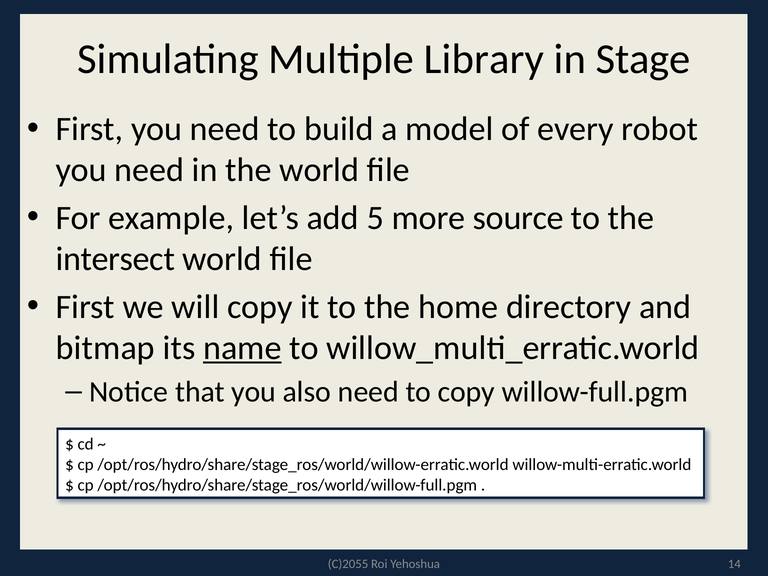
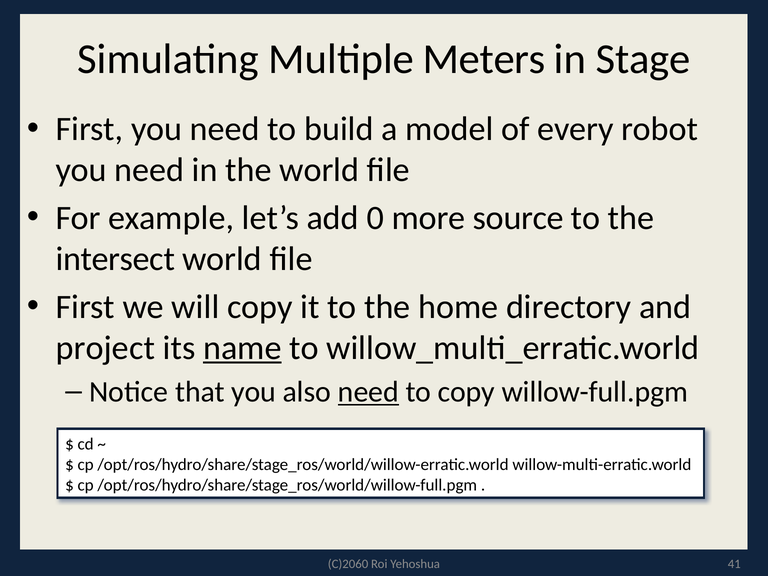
Library: Library -> Meters (484, 59)
5: 5 -> 0 (375, 218)
bitmap: bitmap -> project (105, 348)
need underline: none -> present (368, 392)
C)2055: C)2055 -> C)2060 (348, 564)
14: 14 -> 41 (734, 564)
